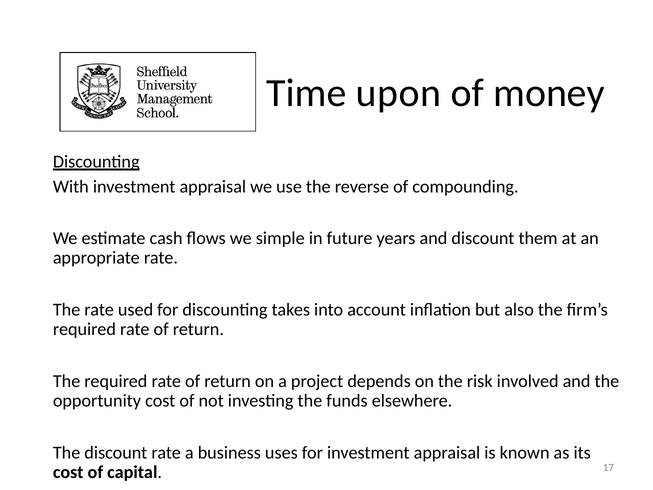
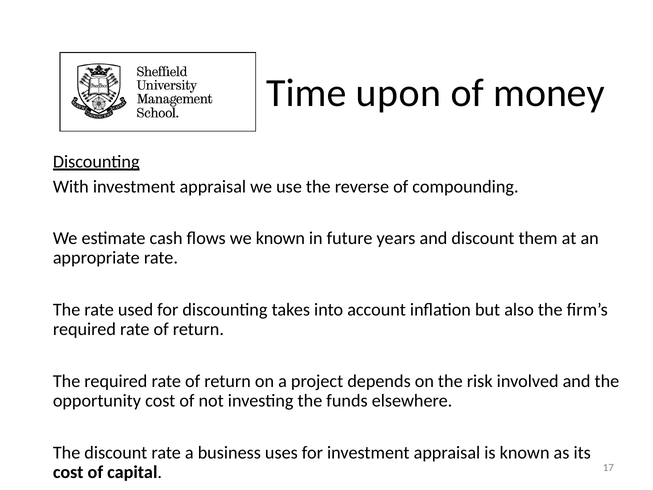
we simple: simple -> known (280, 238)
